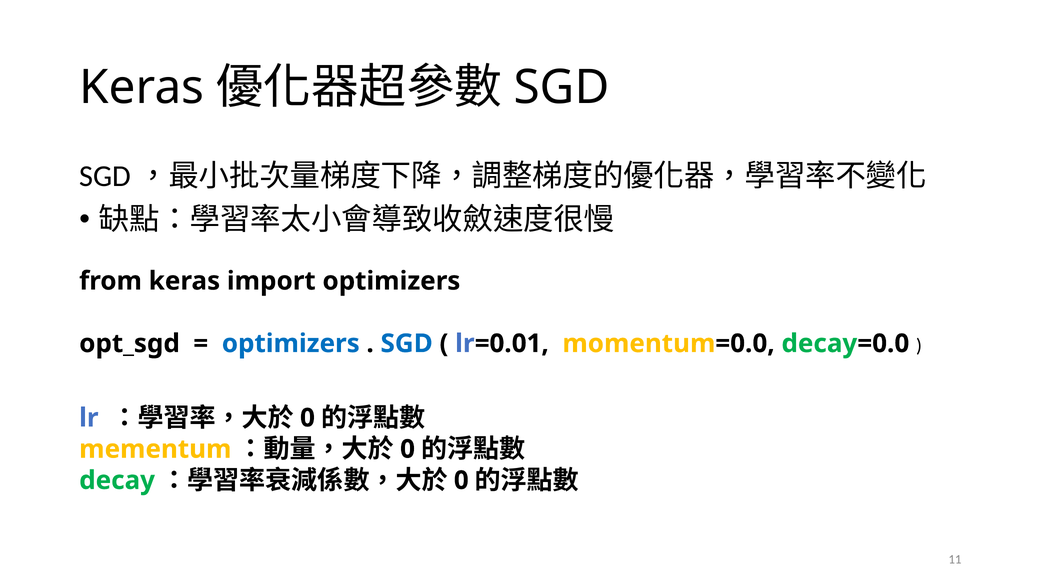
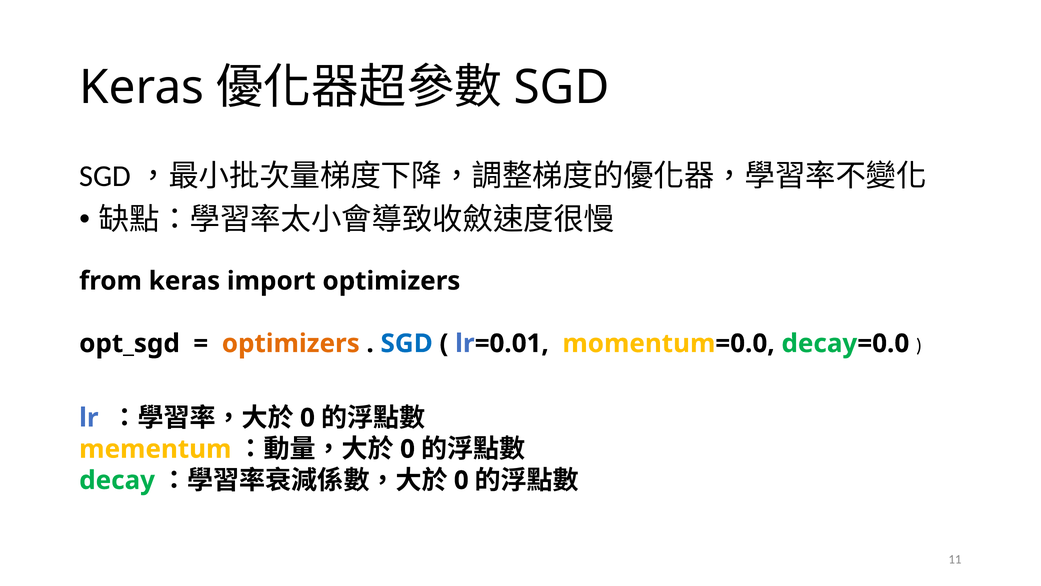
optimizers colour: blue -> orange (291, 343)
